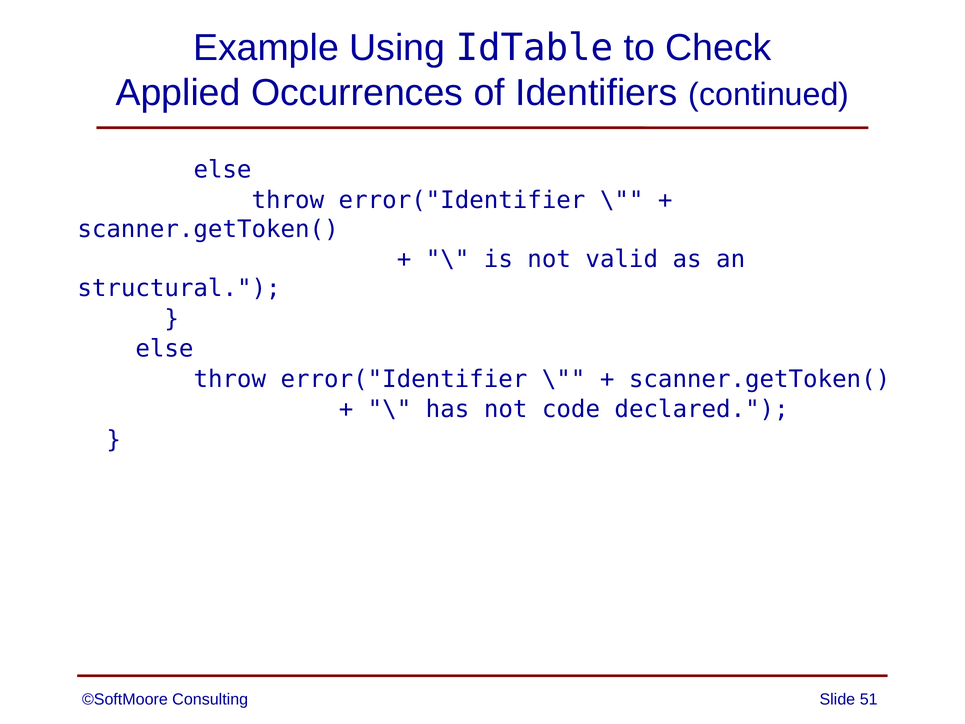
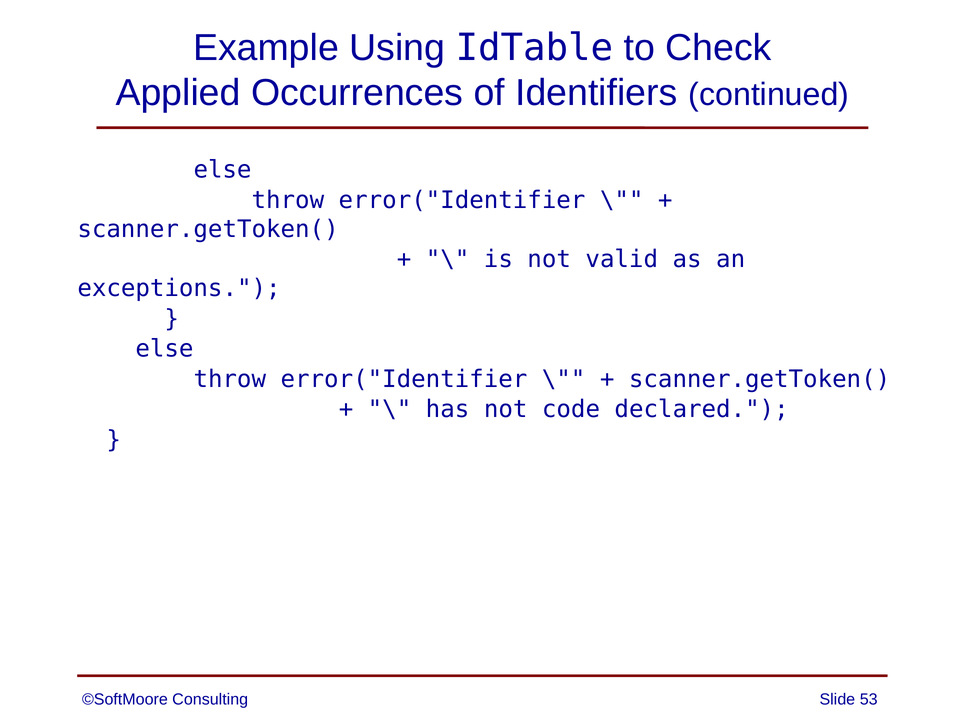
structural: structural -> exceptions (179, 288)
51: 51 -> 53 (869, 699)
